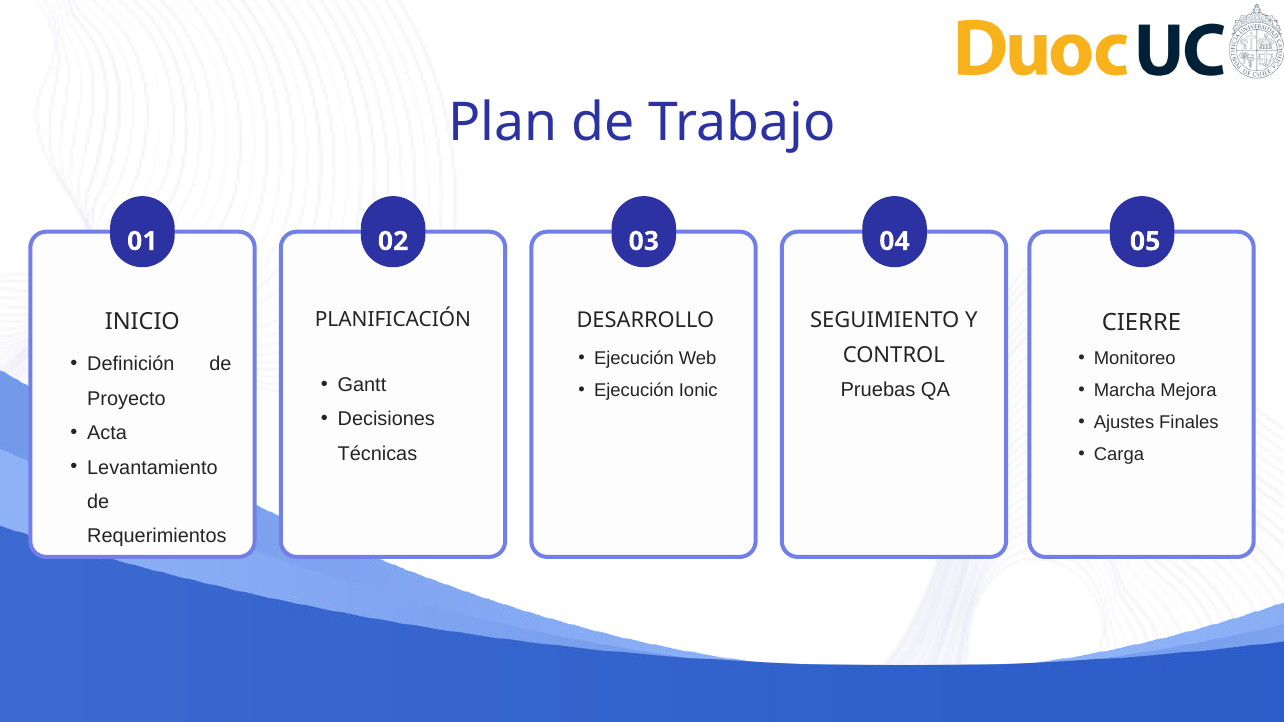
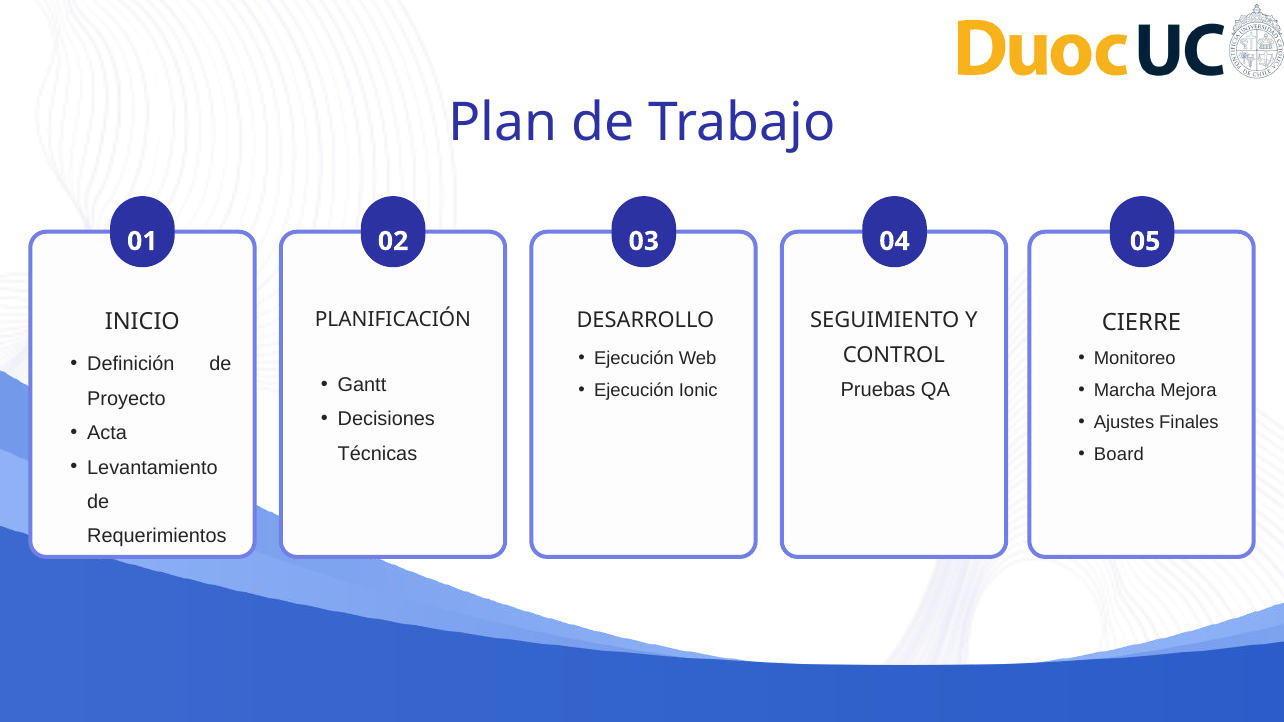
Carga: Carga -> Board (1119, 454)
